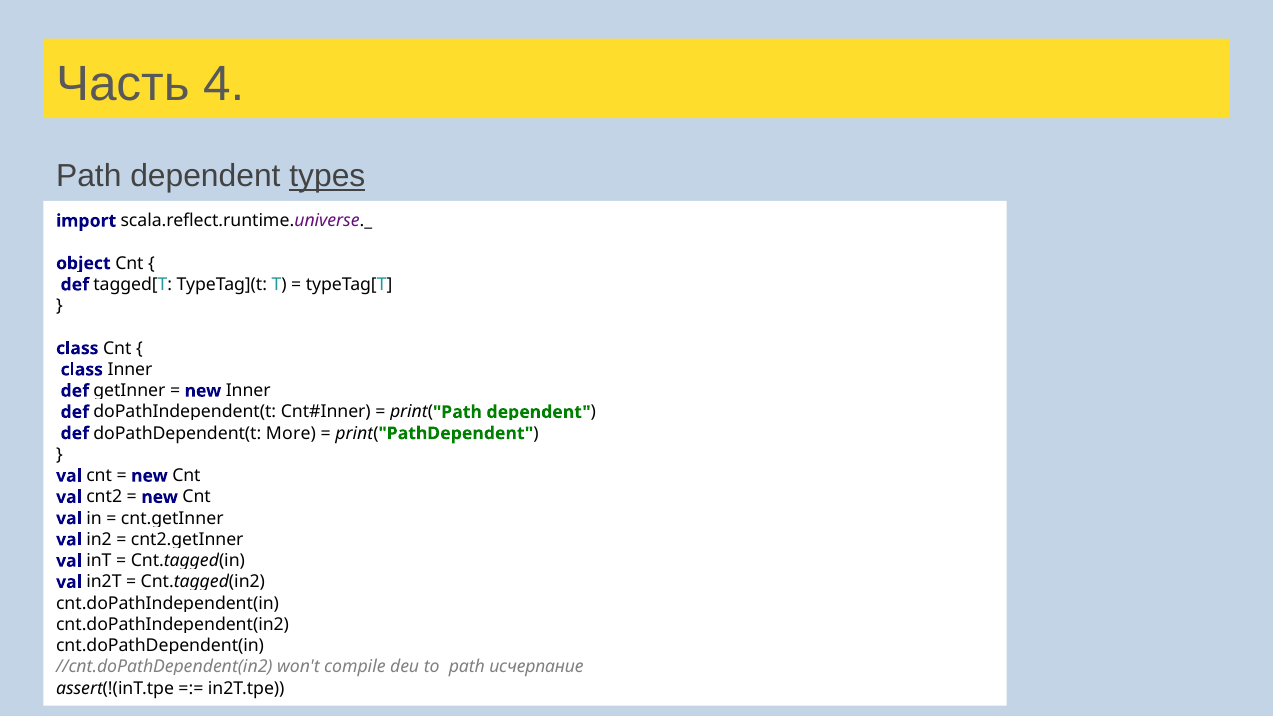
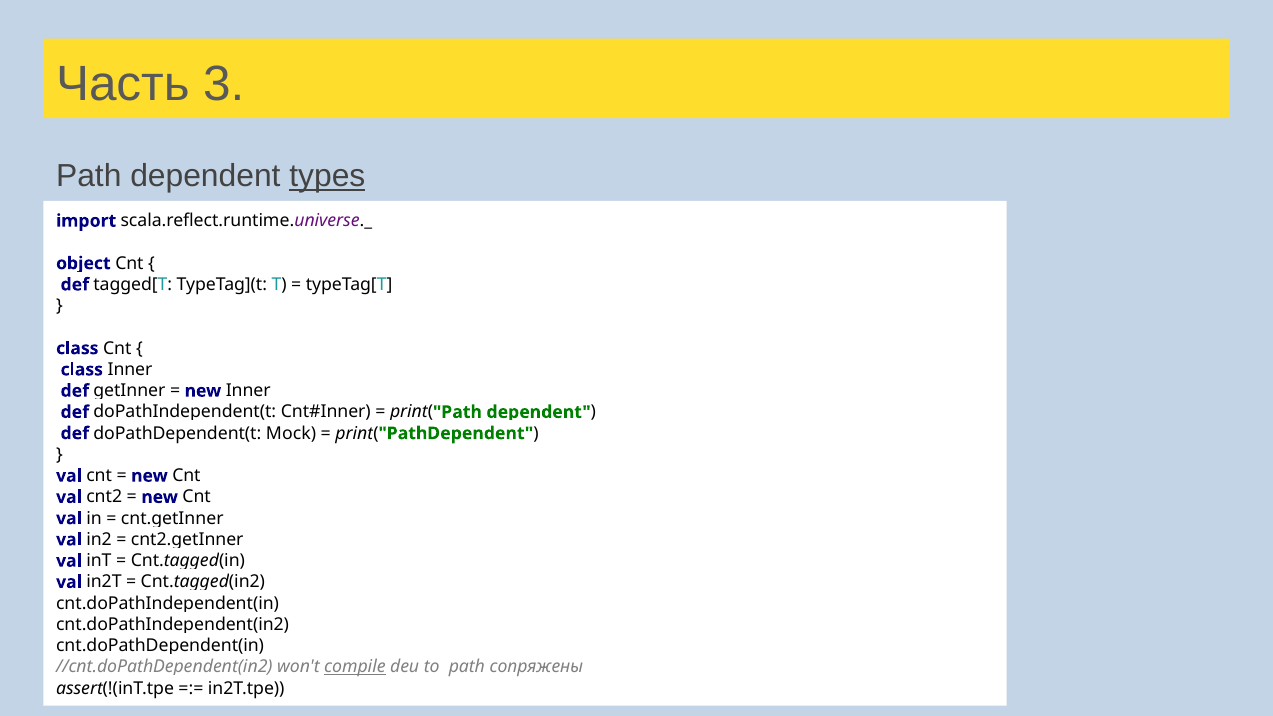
4: 4 -> 3 (224, 84)
More: More -> Mock (291, 433)
compile underline: none -> present (355, 667)
исчерпание: исчерпание -> сопряжены (536, 667)
